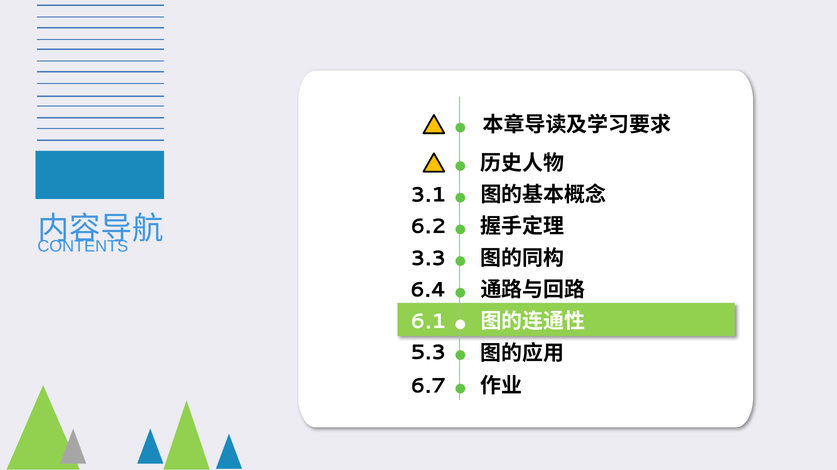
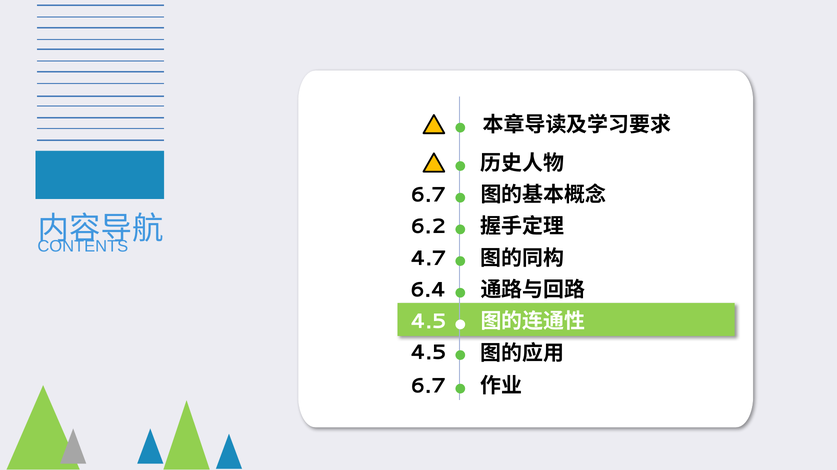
3.1: 3.1 -> 6.7 (428, 195)
3.3: 3.3 -> 4.7 (428, 259)
6.1: 6.1 -> 4.5 (428, 322)
5.3: 5.3 -> 4.5 (428, 353)
